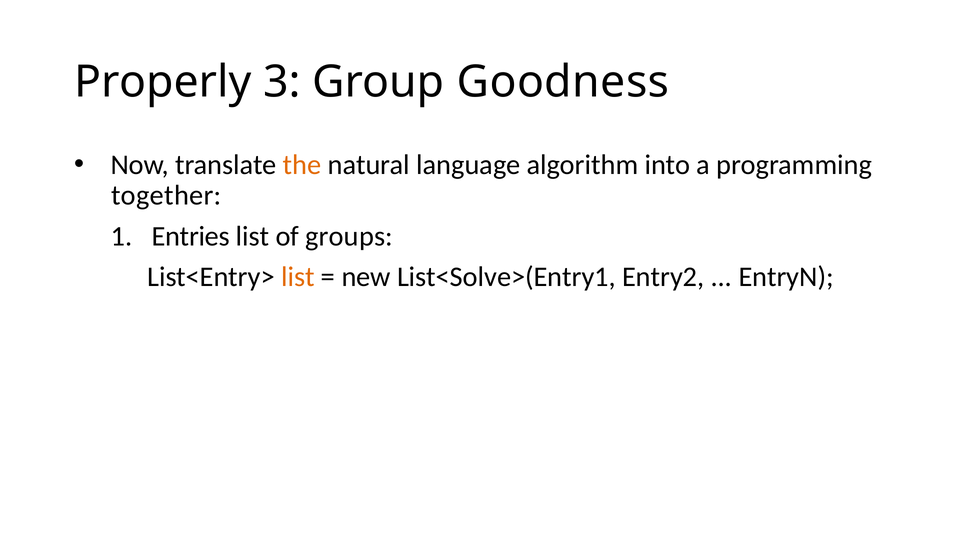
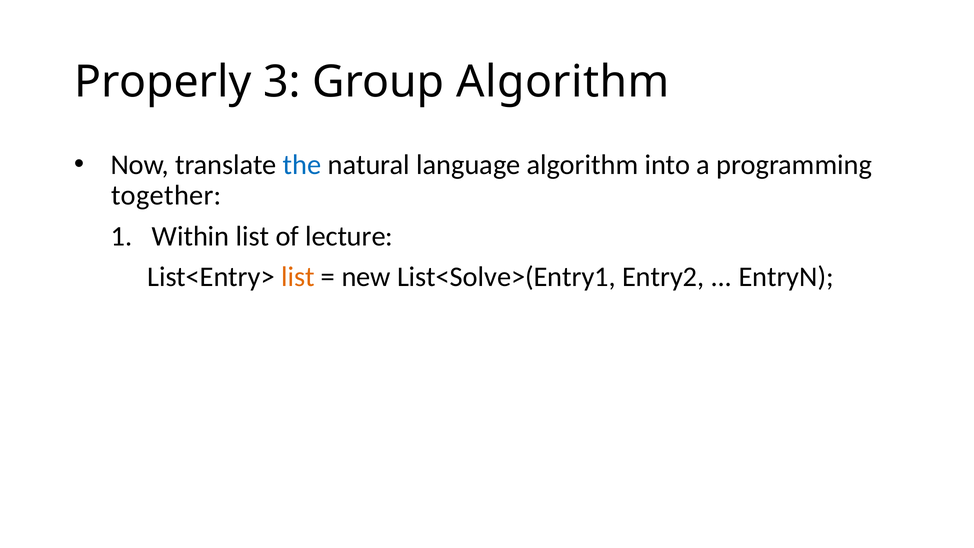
Group Goodness: Goodness -> Algorithm (563, 82)
the colour: orange -> blue (302, 165)
Entries: Entries -> Within (191, 236)
groups: groups -> lecture (349, 236)
